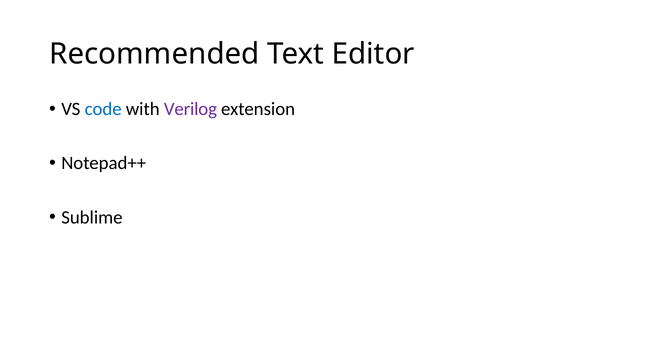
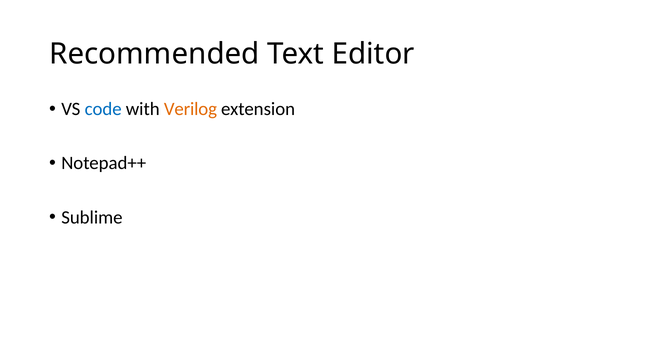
Verilog colour: purple -> orange (190, 109)
